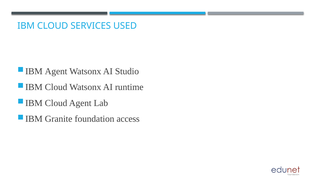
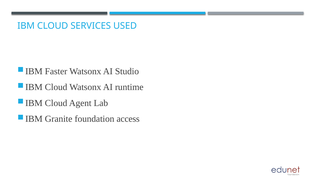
Agent: Agent -> Faster (56, 71)
